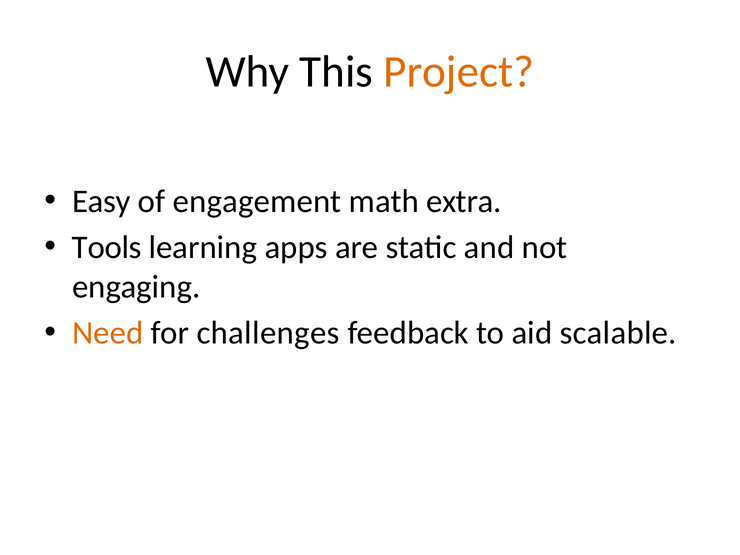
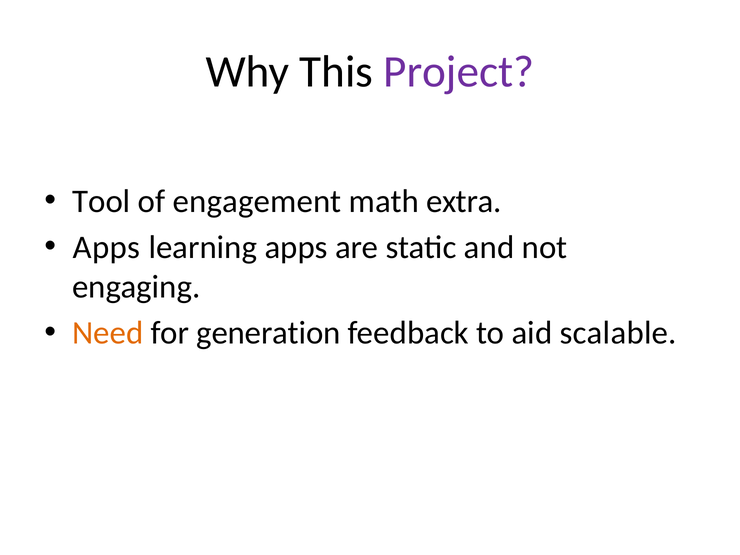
Project colour: orange -> purple (459, 72)
Easy: Easy -> Tool (101, 201)
Tools: Tools -> Apps (106, 247)
challenges: challenges -> generation (268, 333)
